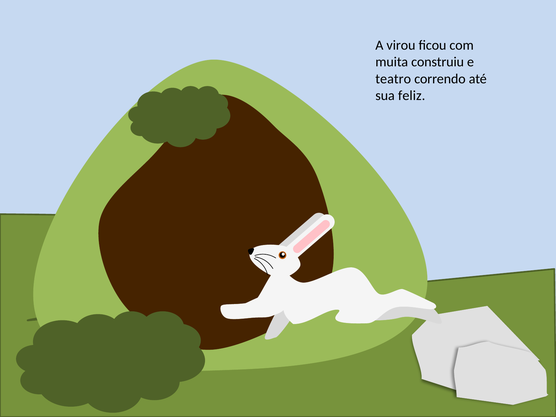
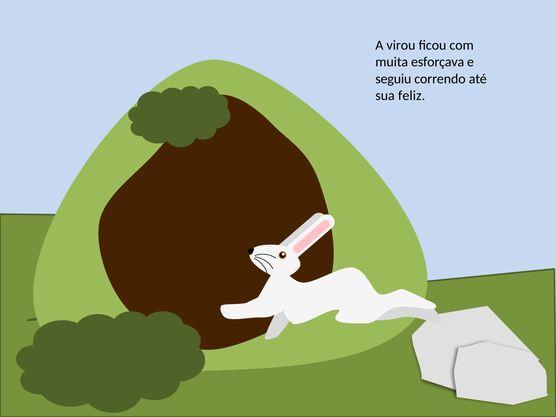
construiu: construiu -> esforçava (438, 62)
teatro: teatro -> seguiu (393, 79)
